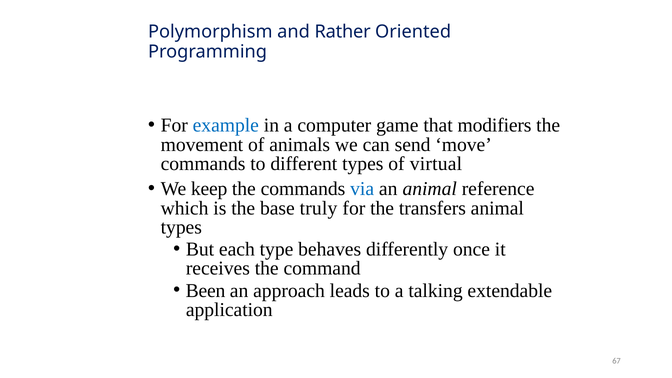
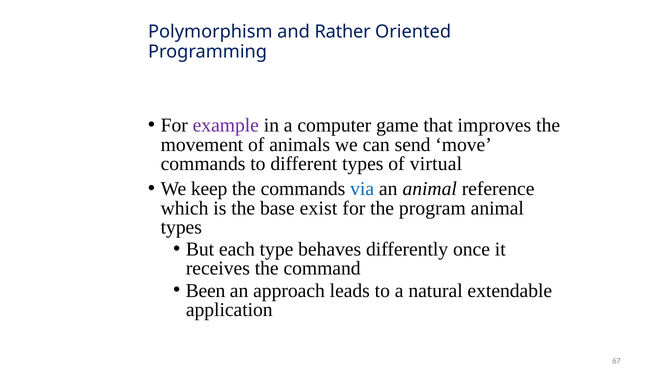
example colour: blue -> purple (226, 126)
modifiers: modifiers -> improves (494, 126)
truly: truly -> exist (319, 208)
transfers: transfers -> program (432, 208)
talking: talking -> natural (436, 291)
